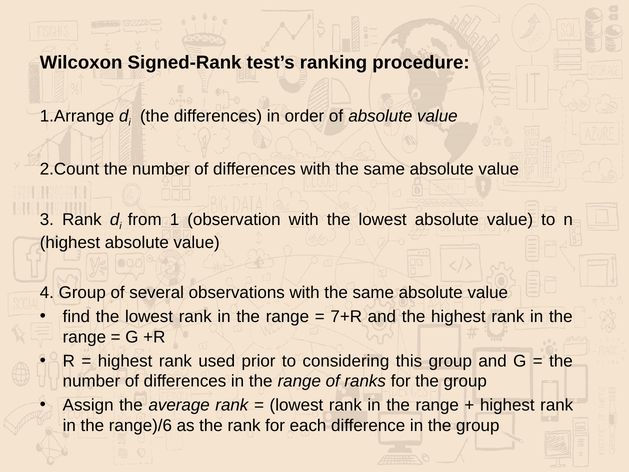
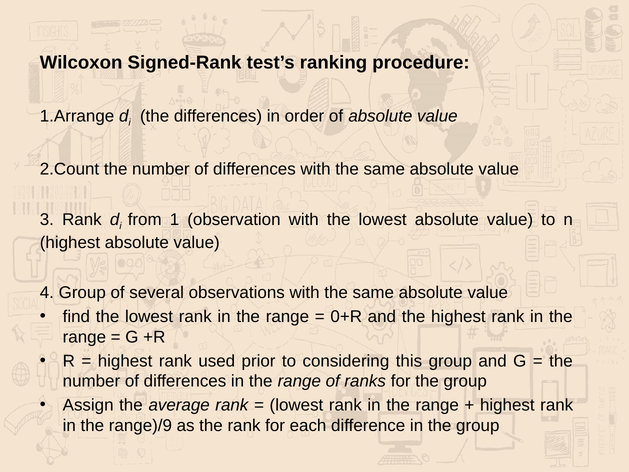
7+R: 7+R -> 0+R (346, 317)
range)/6: range)/6 -> range)/9 (140, 425)
